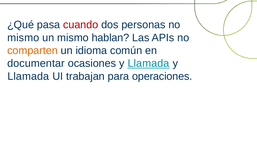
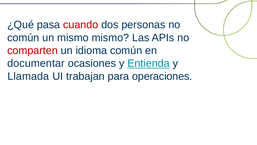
mismo: mismo -> común (23, 38)
mismo hablan: hablan -> mismo (110, 38)
comparten colour: orange -> red (32, 50)
ocasiones y Llamada: Llamada -> Entienda (149, 63)
